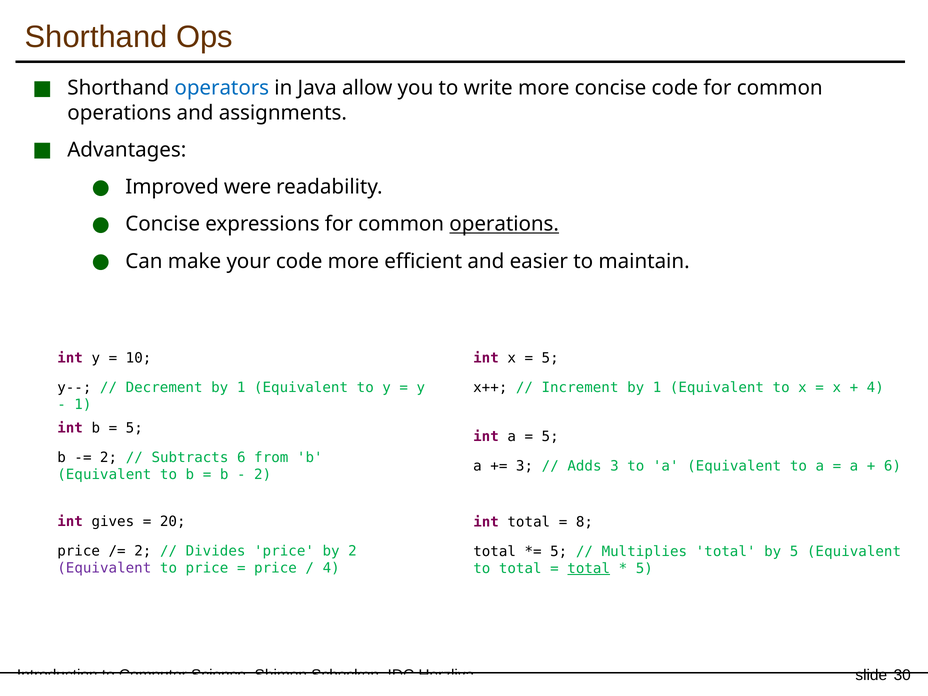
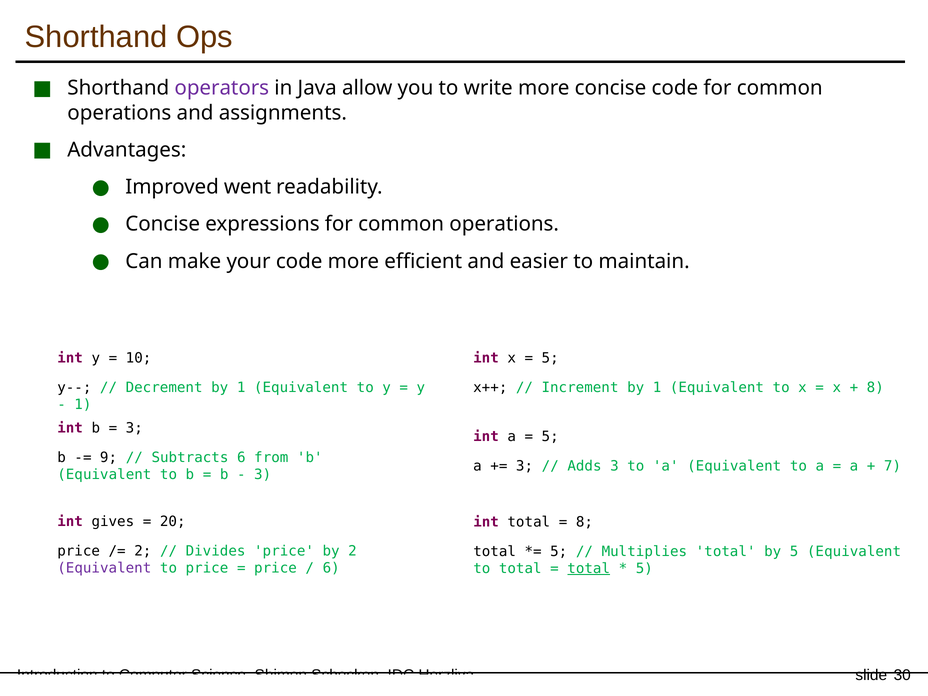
operators colour: blue -> purple (222, 88)
were: were -> went (248, 187)
operations underline: present -> none (504, 224)
4: 4 -> 8 (875, 387)
5: 5 -> 3 (134, 428)
2: 2 -> 9 (109, 457)
6: 6 -> 7 (893, 466)
2: 2 -> 3 (263, 474)
4: 4 -> 6 (331, 568)
